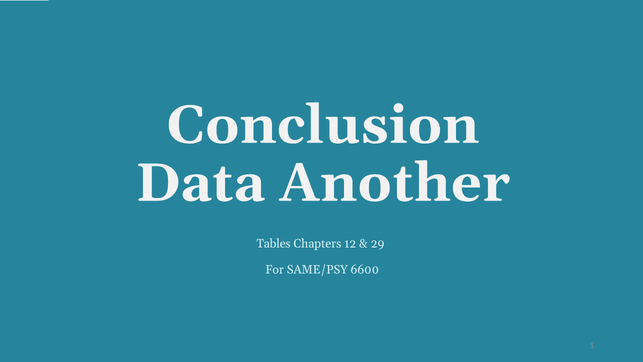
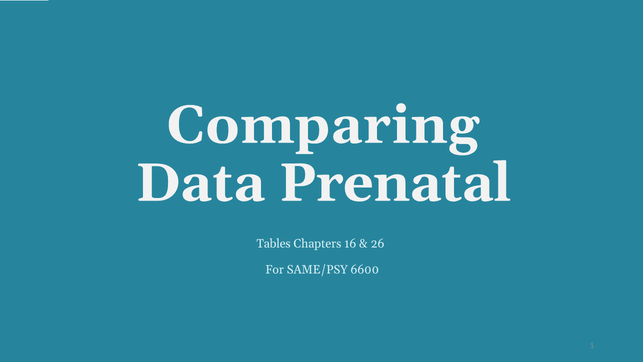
Conclusion: Conclusion -> Comparing (323, 125)
Another: Another -> Prenatal (395, 183)
12: 12 -> 16 (350, 243)
29: 29 -> 26 (378, 243)
